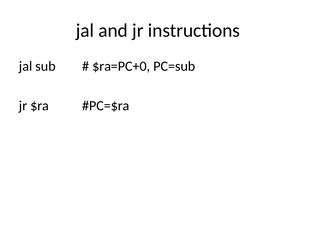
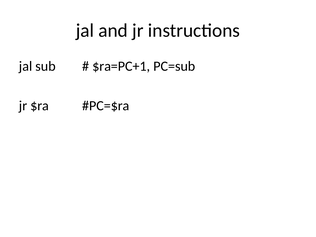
$ra=PC+0: $ra=PC+0 -> $ra=PC+1 (121, 66)
